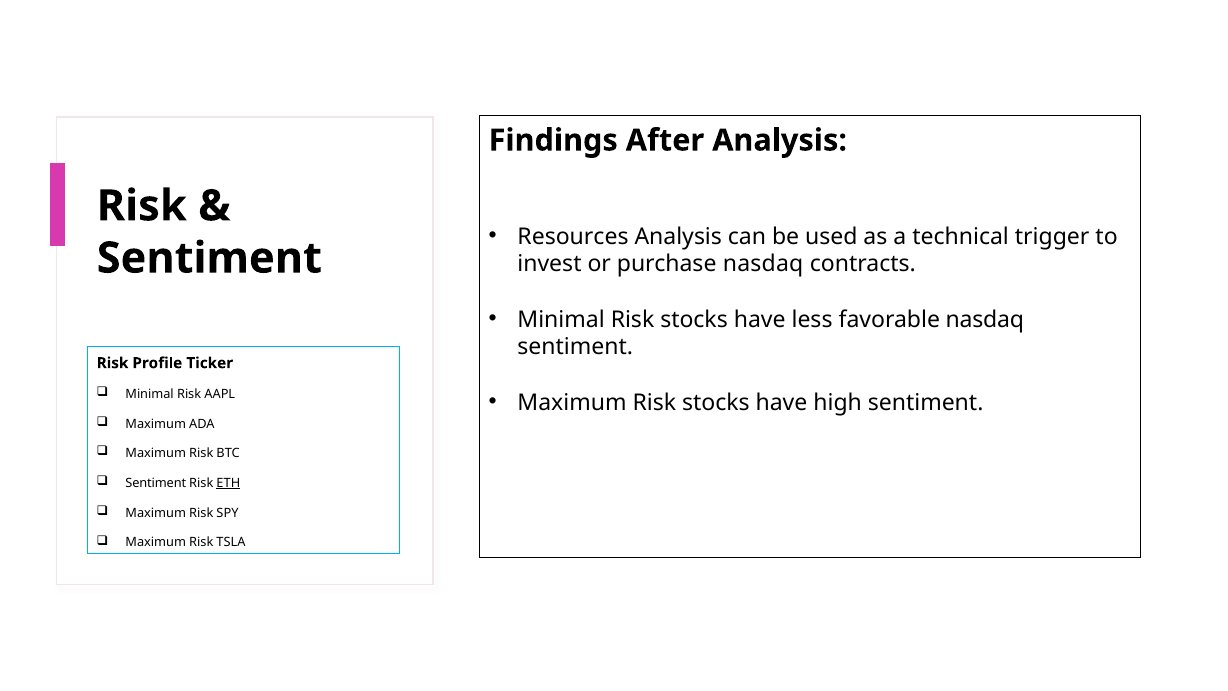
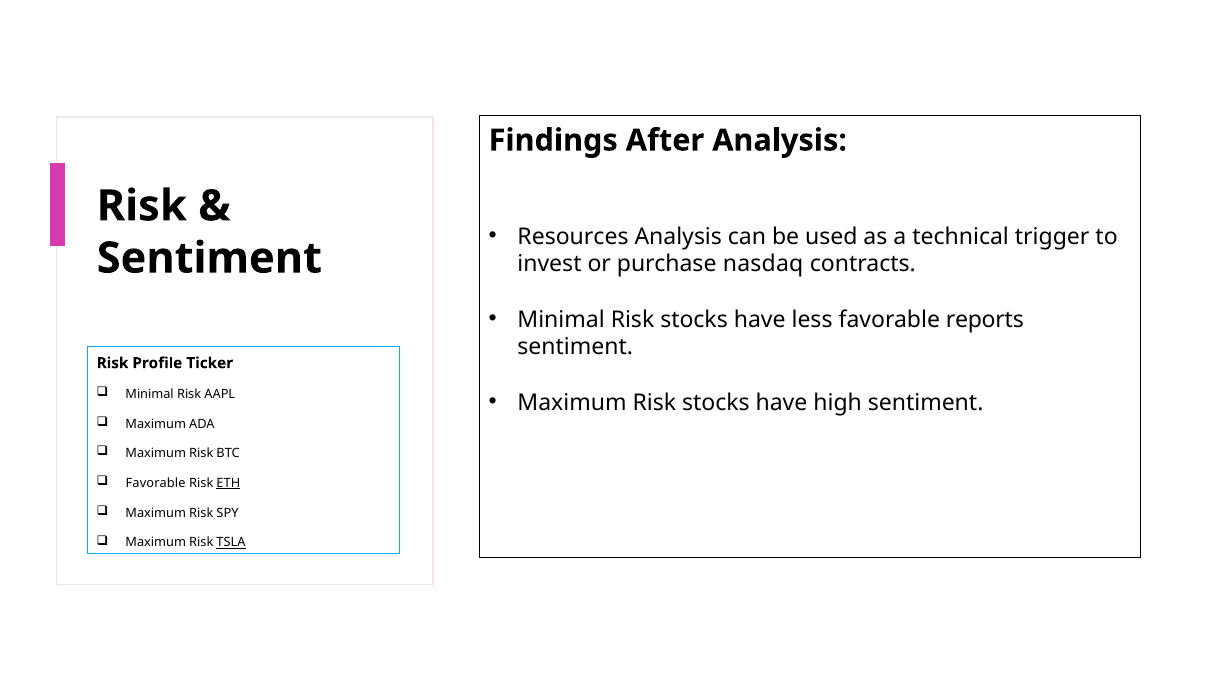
favorable nasdaq: nasdaq -> reports (985, 319)
Sentiment: Sentiment -> Favorable (156, 483)
TSLA underline: none -> present (231, 542)
